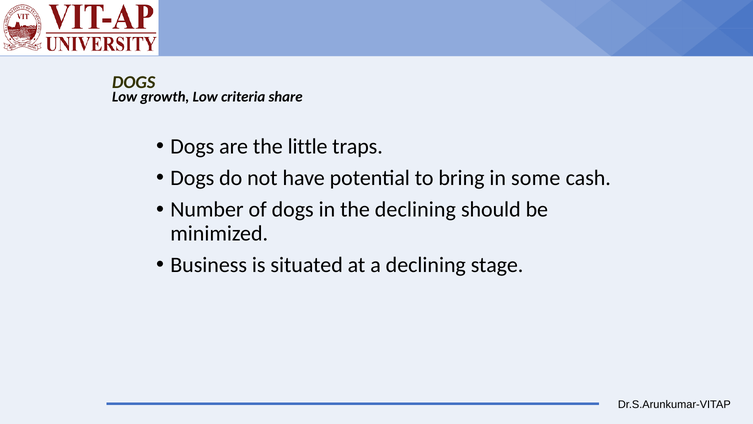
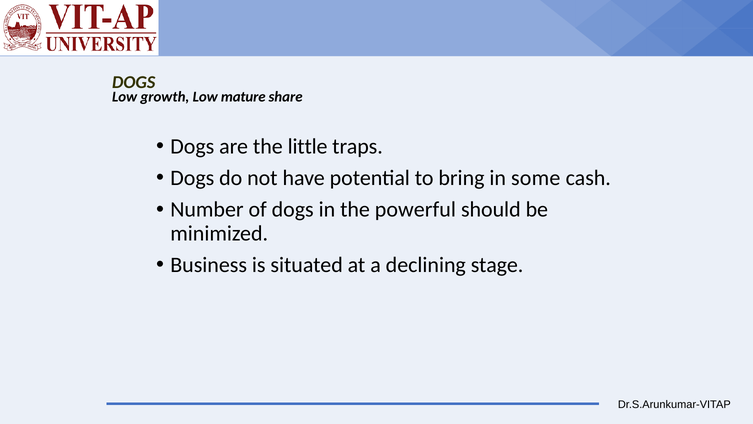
criteria: criteria -> mature (243, 97)
the declining: declining -> powerful (415, 209)
